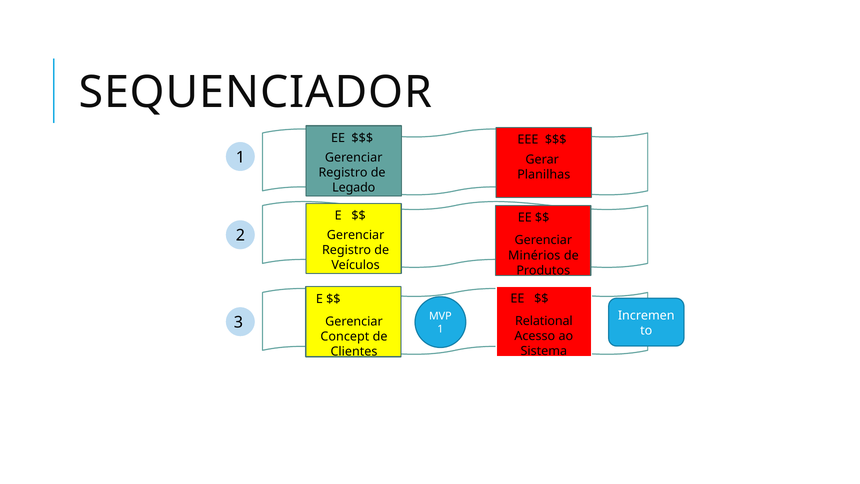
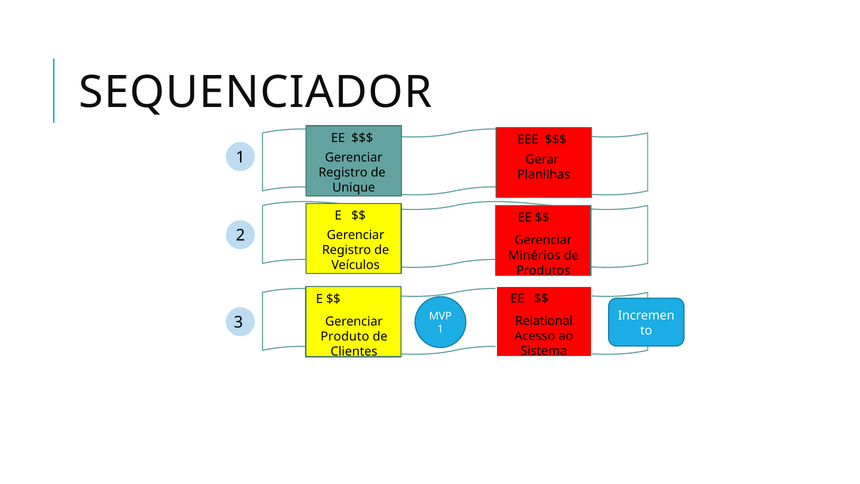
Legado: Legado -> Unique (354, 188)
Concept: Concept -> Produto (345, 336)
